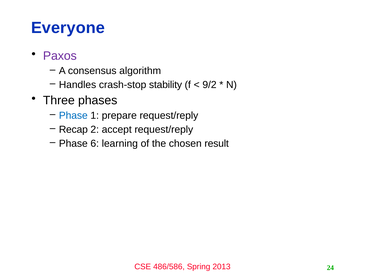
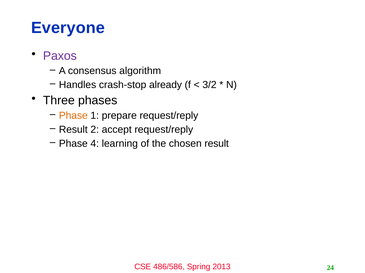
stability: stability -> already (166, 85)
9/2: 9/2 -> 3/2 (209, 85)
Phase colour: blue -> orange (73, 116)
Recap: Recap -> Result (73, 130)
6: 6 -> 4 (95, 144)
